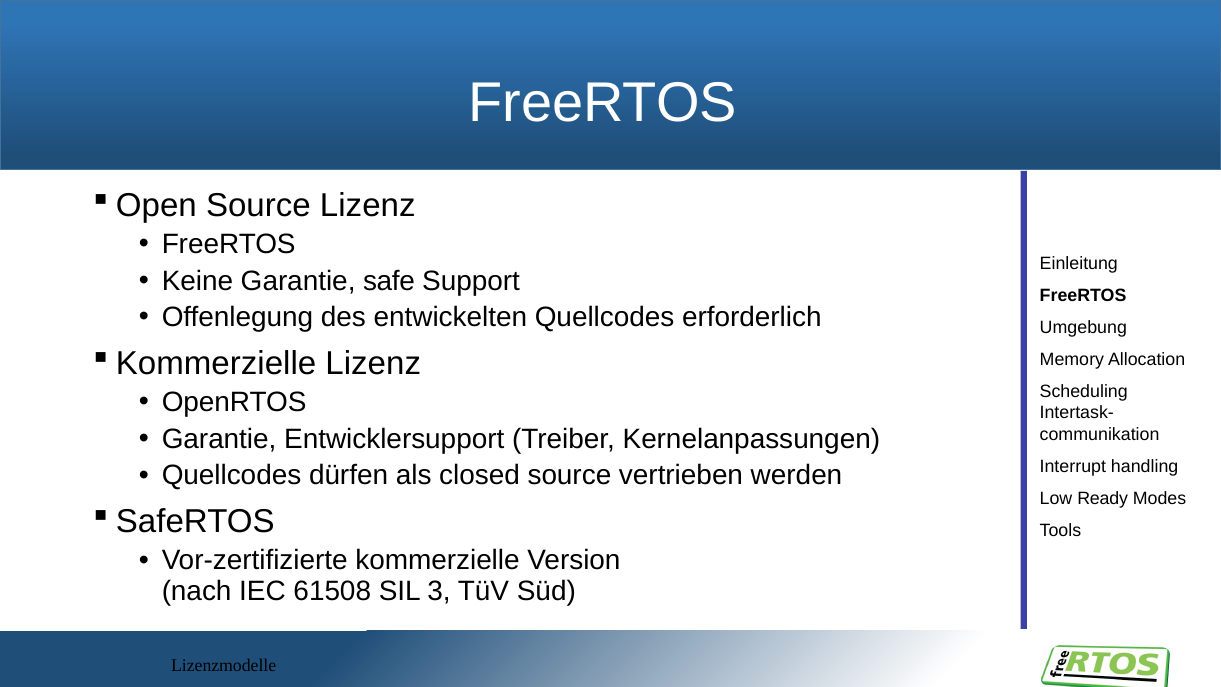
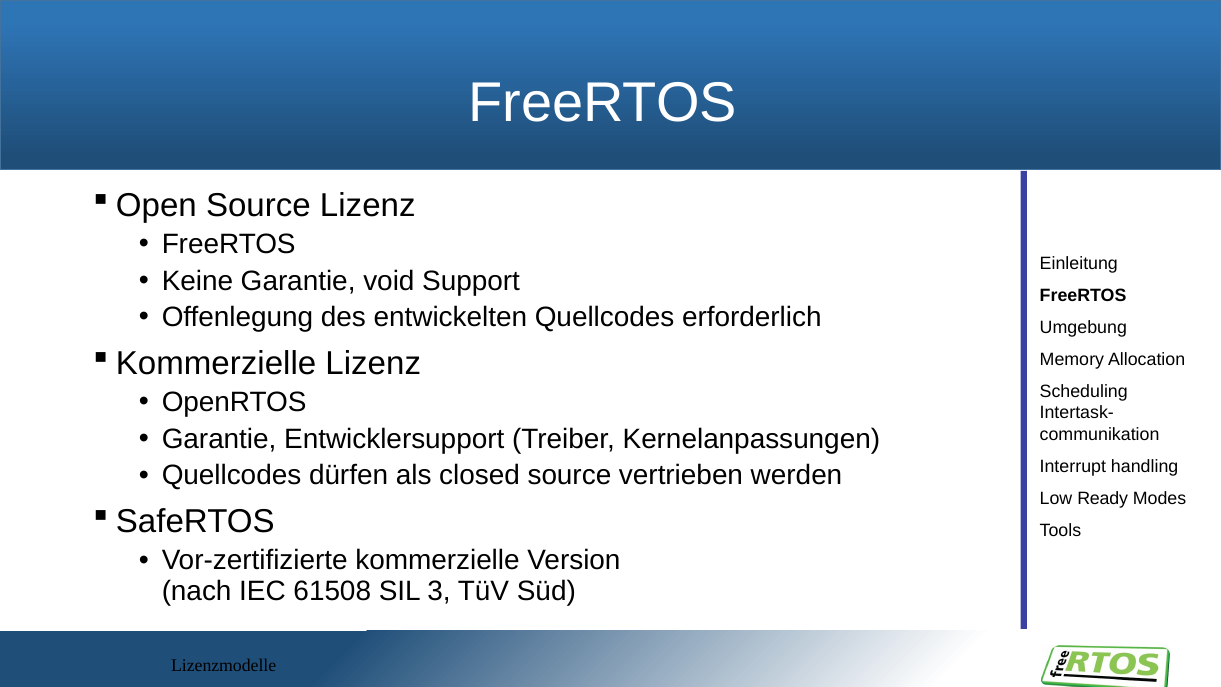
safe: safe -> void (389, 281)
